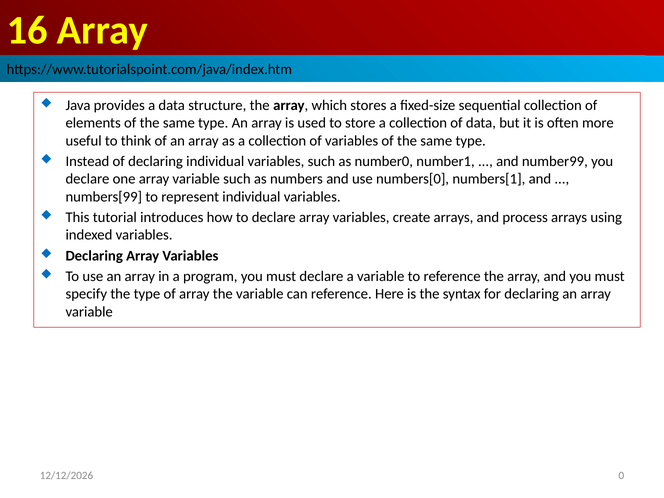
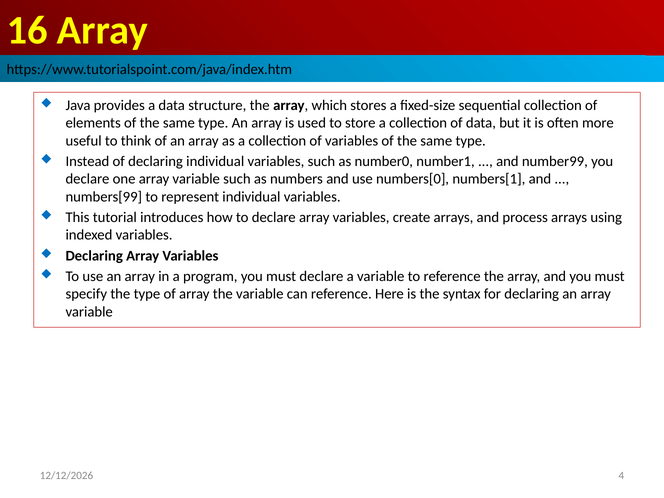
0: 0 -> 4 (621, 475)
